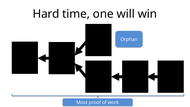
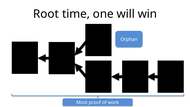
Hard: Hard -> Root (46, 14)
